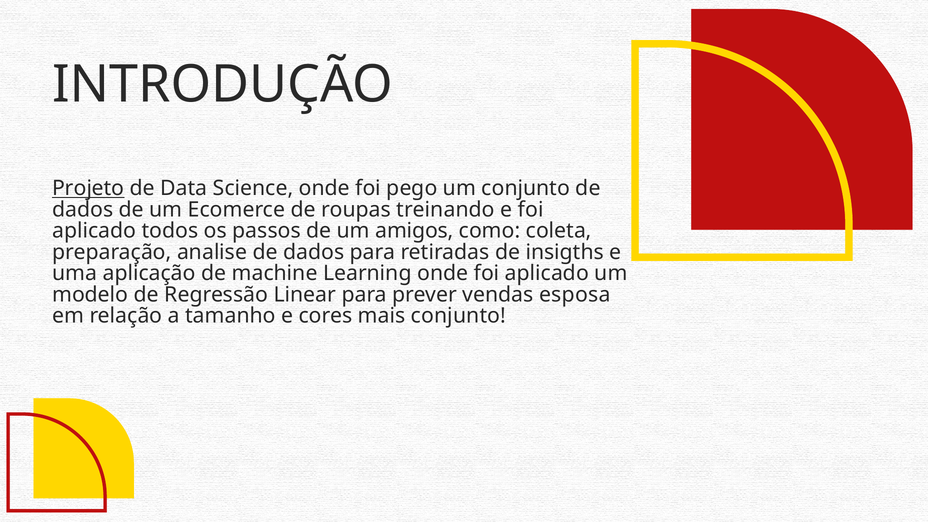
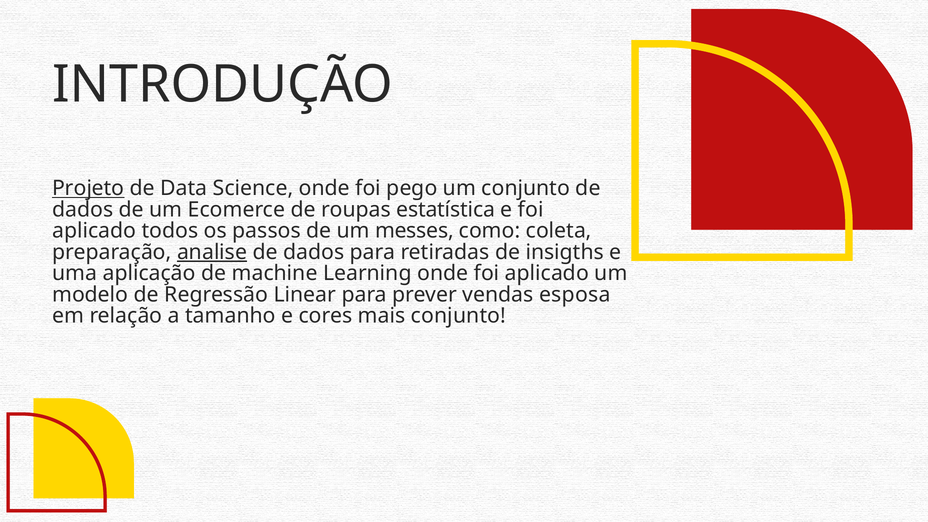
treinando: treinando -> estatística (446, 210)
amigos: amigos -> messes (414, 231)
analise underline: none -> present (212, 252)
